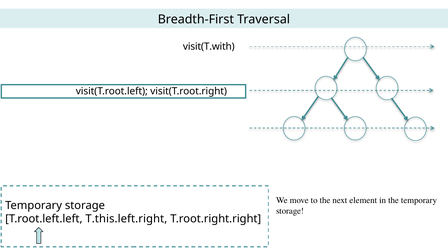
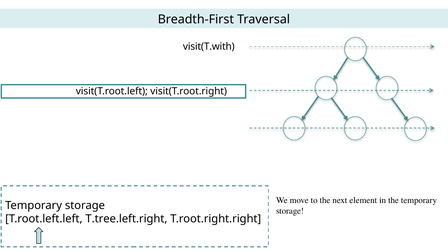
T.this.left.right: T.this.left.right -> T.tree.left.right (126, 219)
